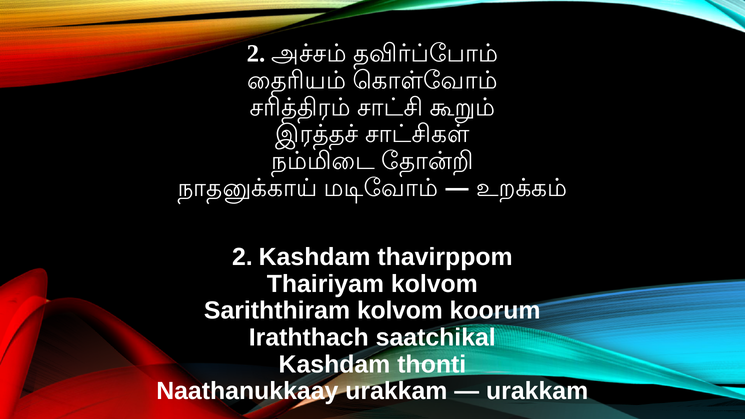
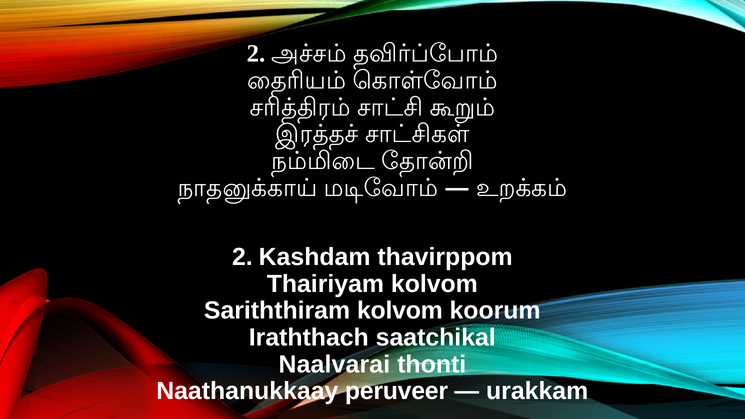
Kashdam: Kashdam -> Naalvarai (334, 364)
Naathanukkaay urakkam: urakkam -> peruveer (397, 391)
